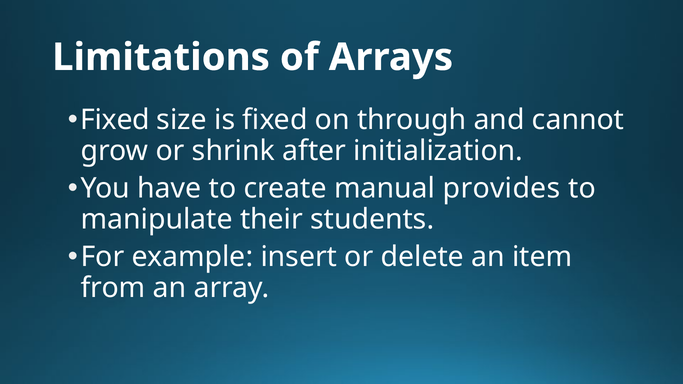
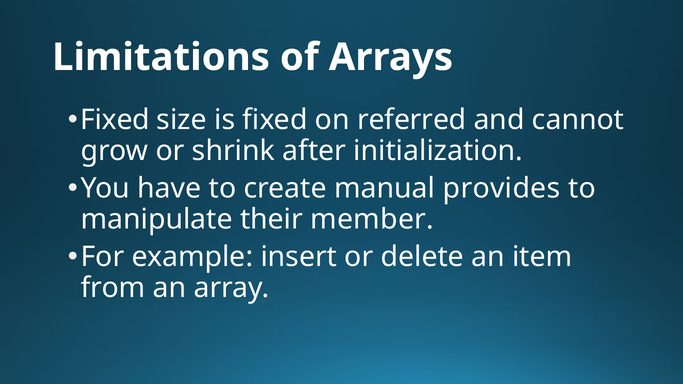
through: through -> referred (412, 120)
students: students -> member (372, 219)
